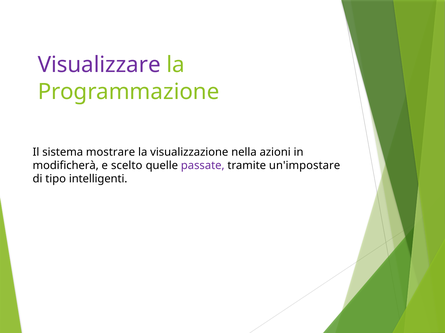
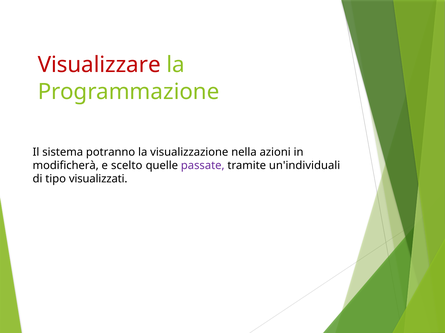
Visualizzare colour: purple -> red (99, 65)
mostrare: mostrare -> potranno (111, 152)
un'impostare: un'impostare -> un'individuali (305, 166)
intelligenti: intelligenti -> visualizzati (98, 179)
